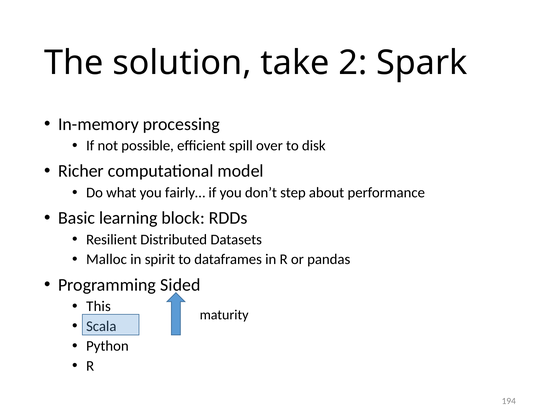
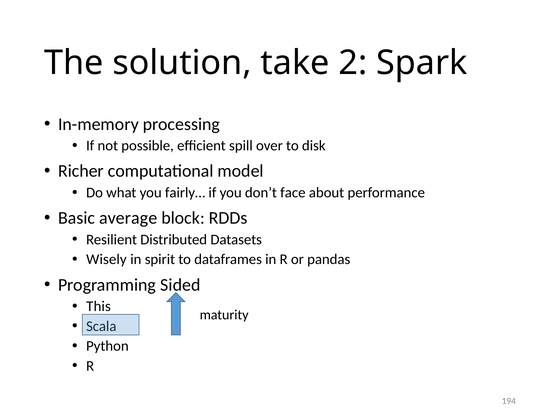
step: step -> face (293, 193)
learning: learning -> average (128, 218)
Malloc: Malloc -> Wisely (106, 259)
